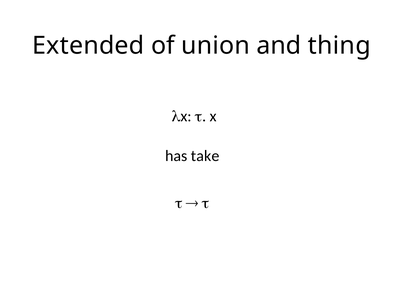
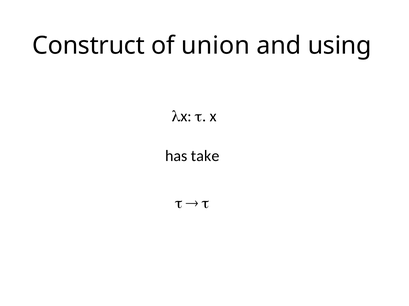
Extended: Extended -> Construct (88, 46)
thing: thing -> using (340, 46)
